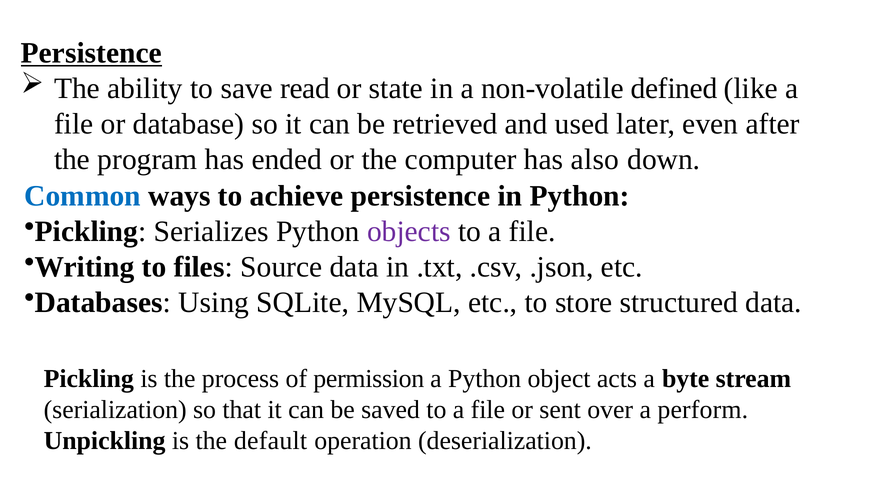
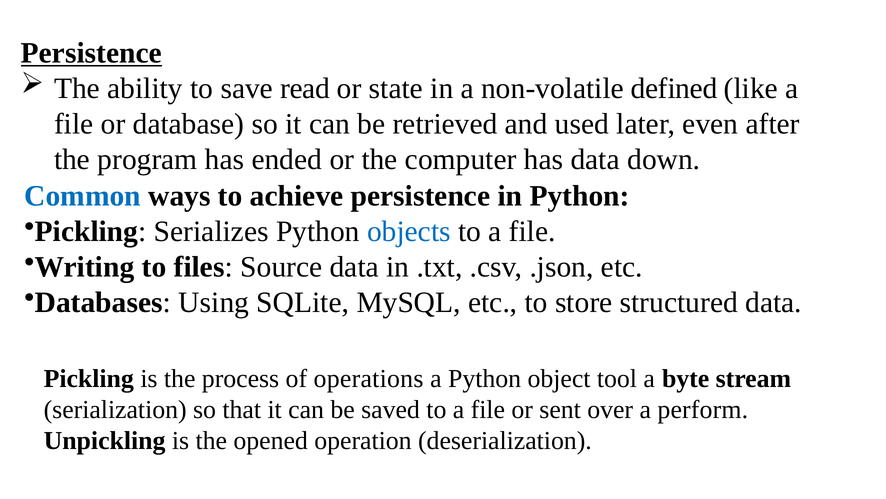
has also: also -> data (595, 159)
objects colour: purple -> blue (409, 231)
permission: permission -> operations (369, 378)
acts: acts -> tool (617, 378)
default: default -> opened (271, 440)
